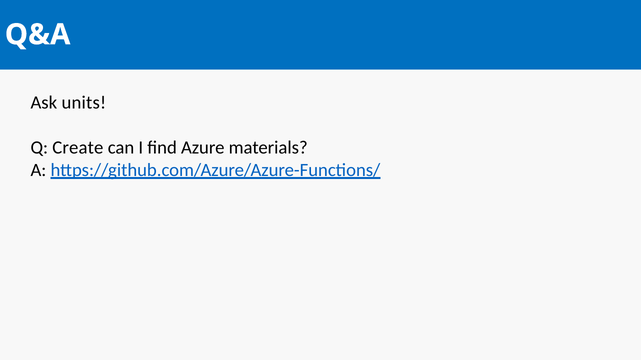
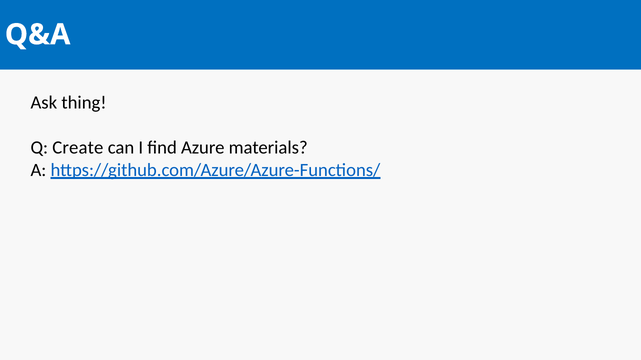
units: units -> thing (84, 103)
